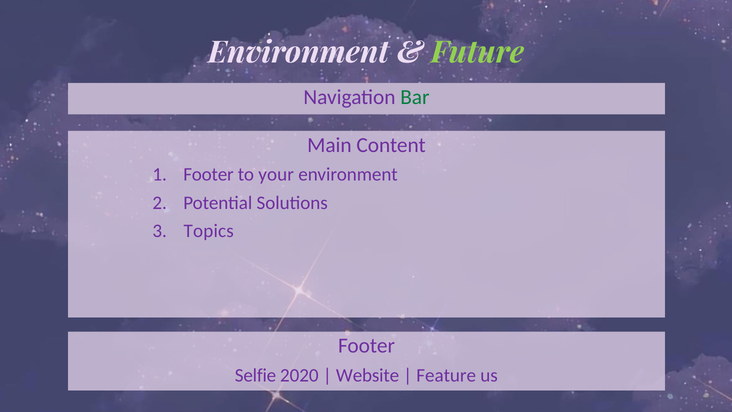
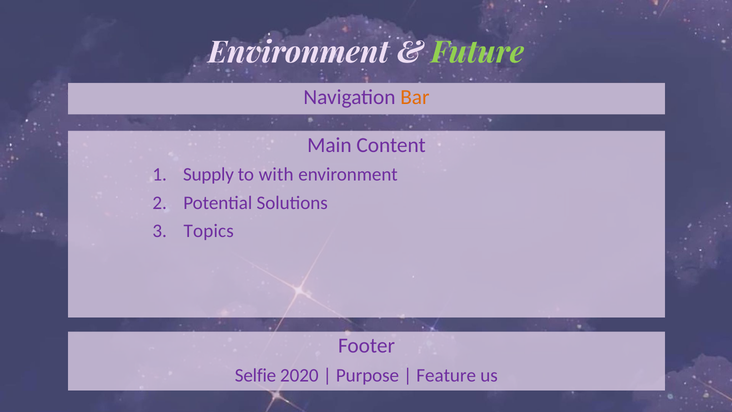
Bar colour: green -> orange (415, 97)
Footer: Footer -> Supply (208, 174)
your: your -> with (276, 174)
Website: Website -> Purpose (368, 375)
